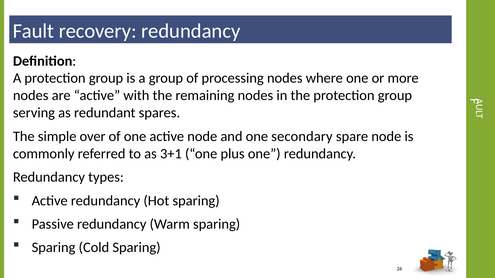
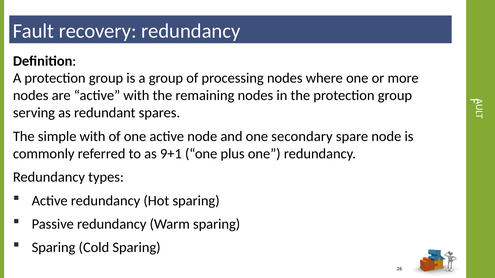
simple over: over -> with (93, 137)
3+1: 3+1 -> 9+1 (171, 154)
